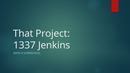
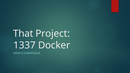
Jenkins: Jenkins -> Docker (54, 45)
